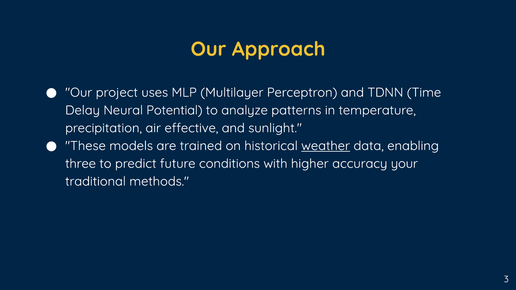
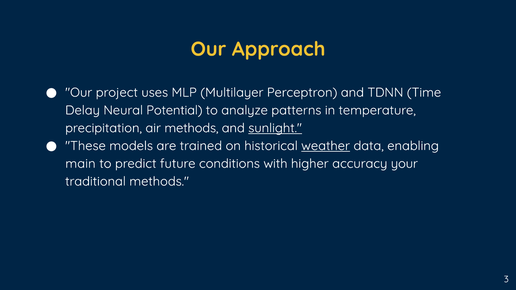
air effective: effective -> methods (191, 128)
sunlight underline: none -> present (275, 128)
three: three -> main (80, 164)
